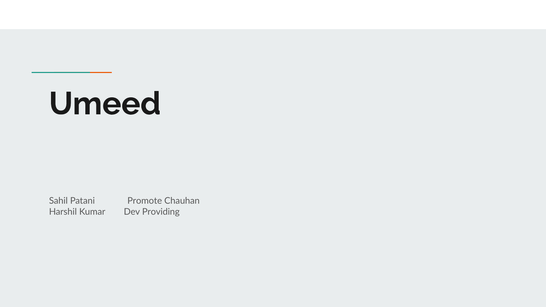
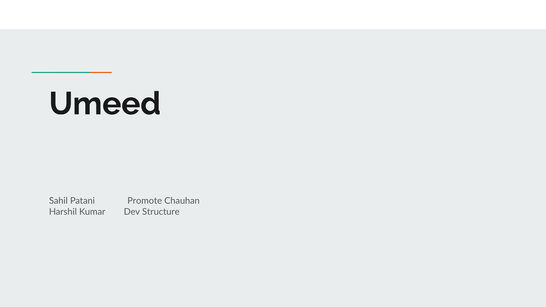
Providing: Providing -> Structure (161, 212)
